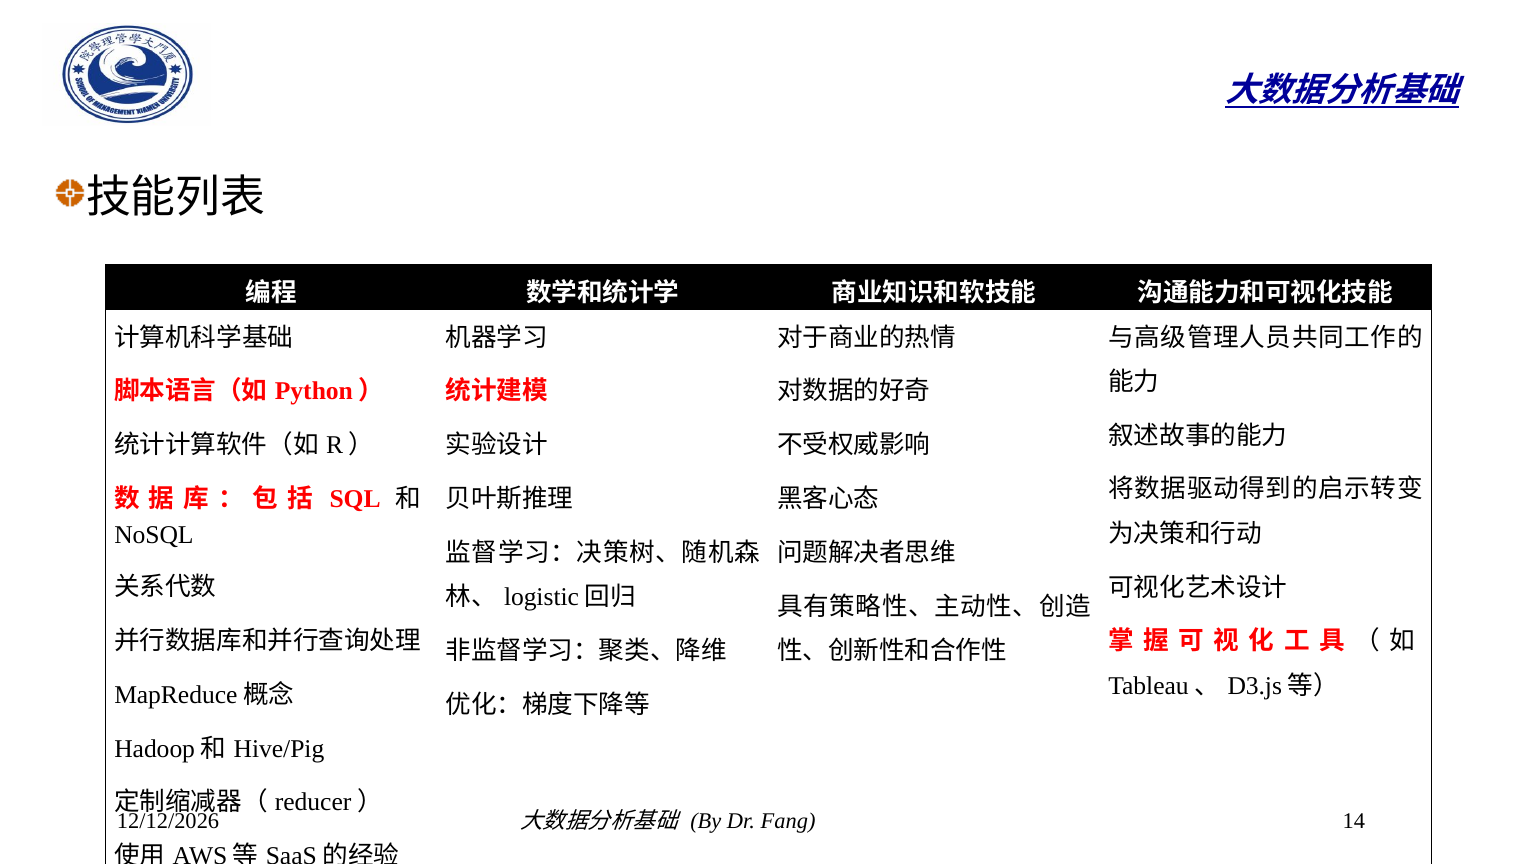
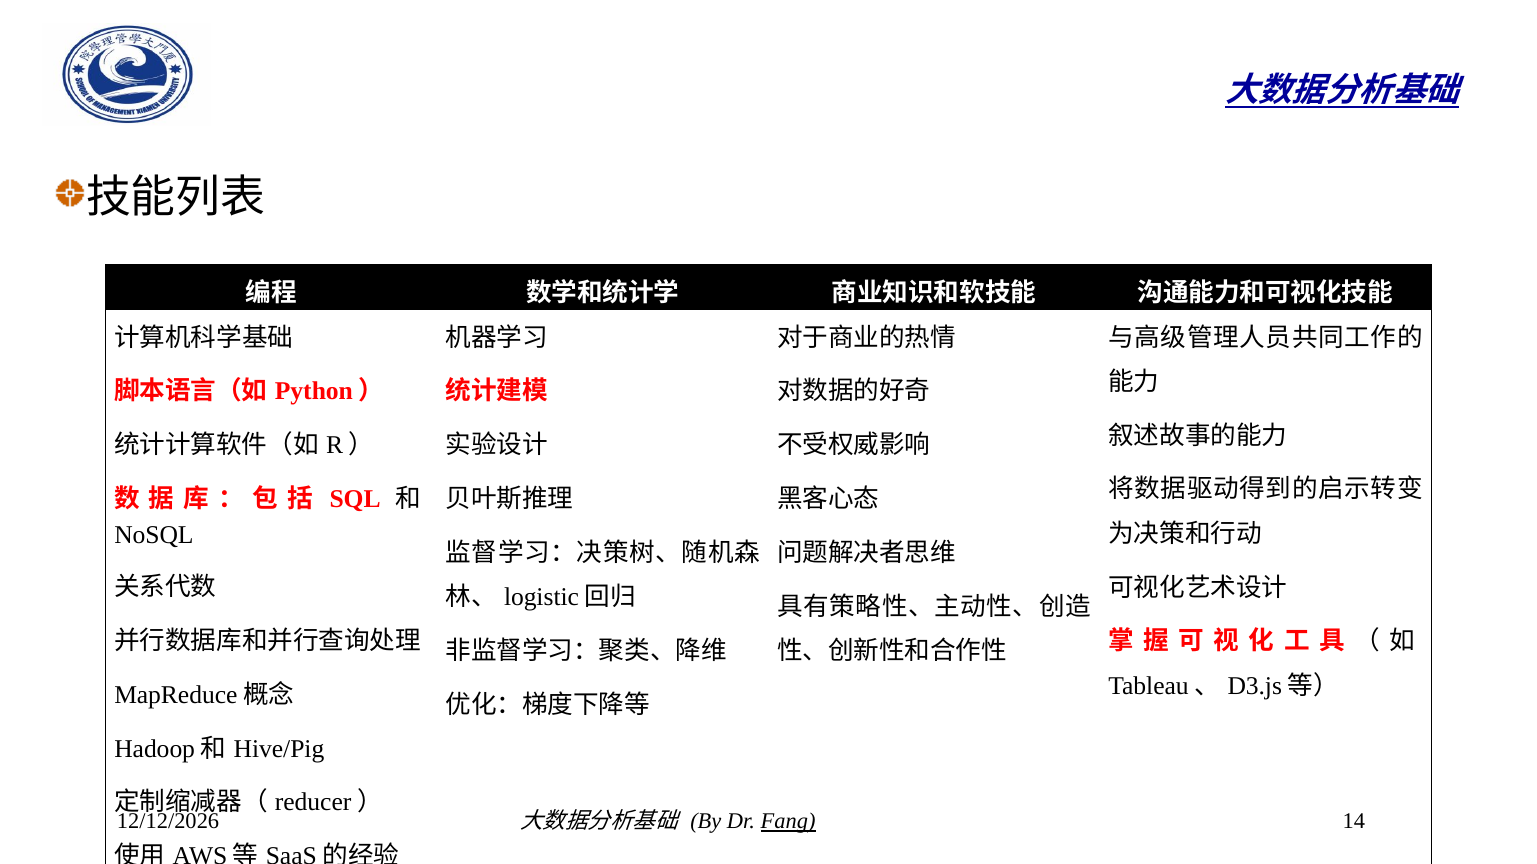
Fang underline: none -> present (788, 822)
